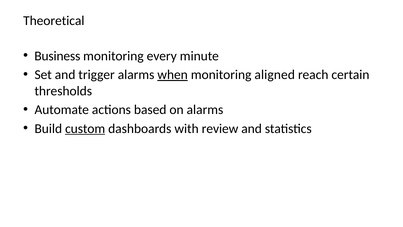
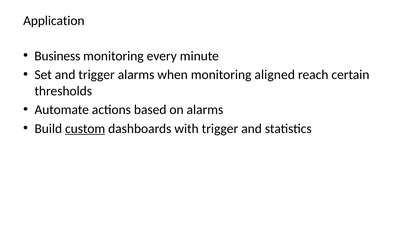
Theoretical: Theoretical -> Application (54, 21)
when underline: present -> none (173, 75)
with review: review -> trigger (220, 128)
